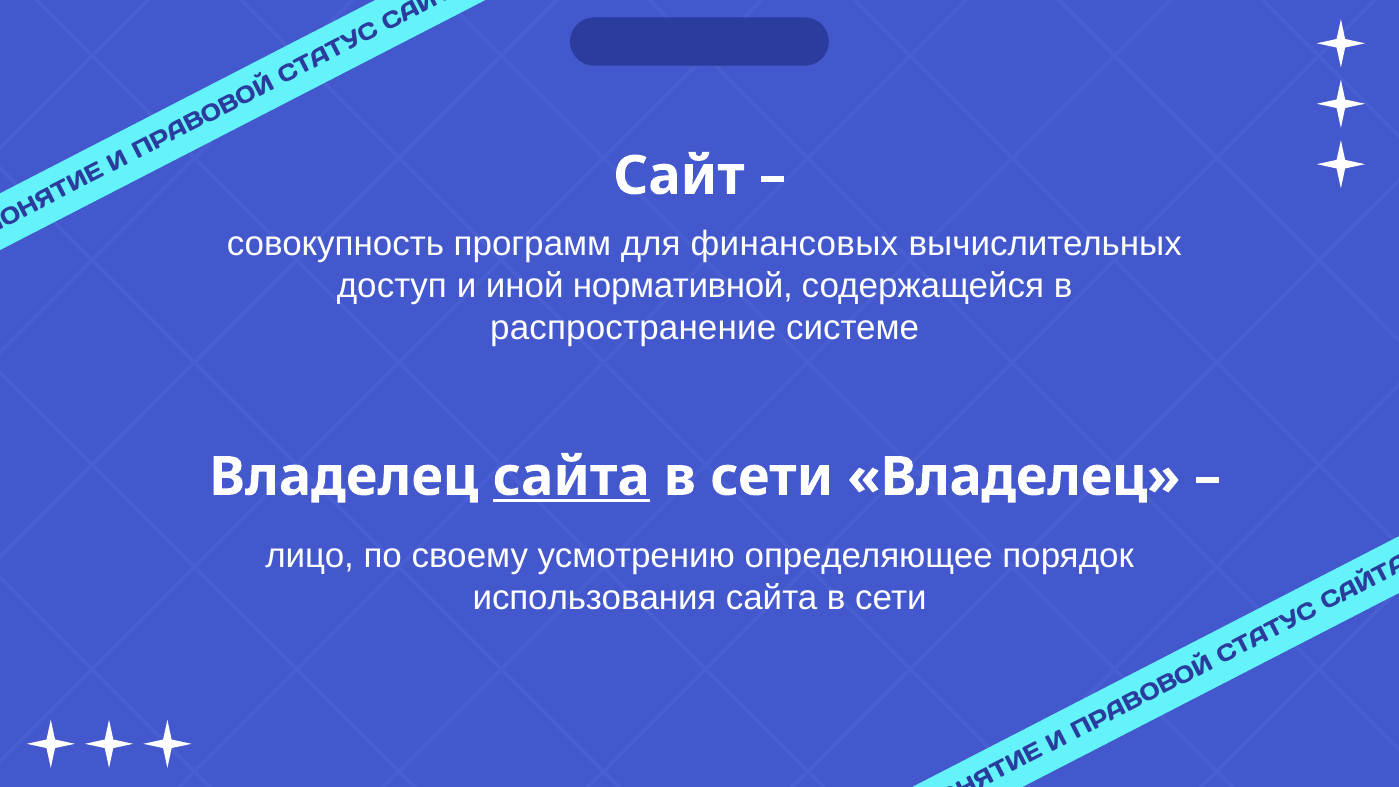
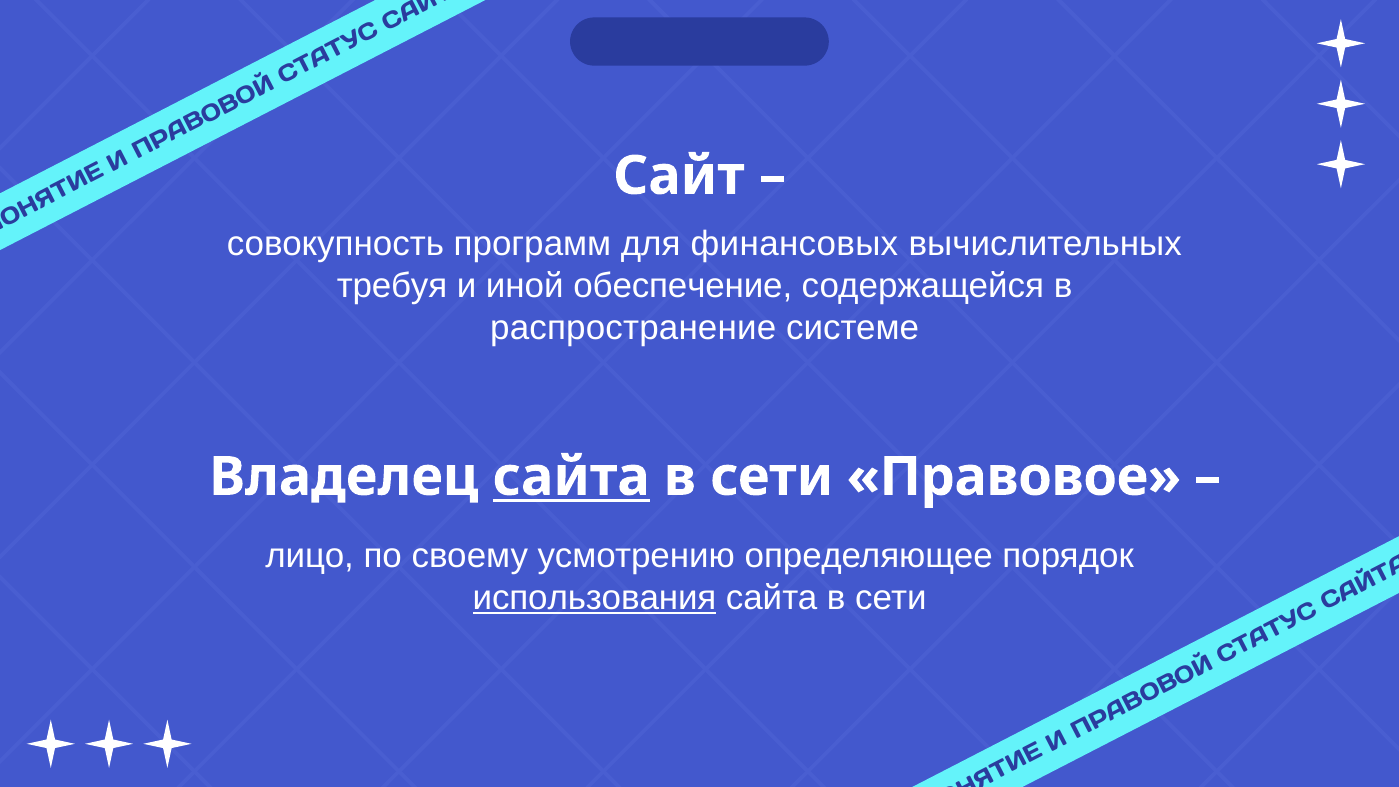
доступ: доступ -> требуя (392, 286)
нормативной: нормативной -> обеспечение (683, 286)
сети Владелец: Владелец -> Правовое (1014, 477)
использования underline: none -> present (594, 598)
